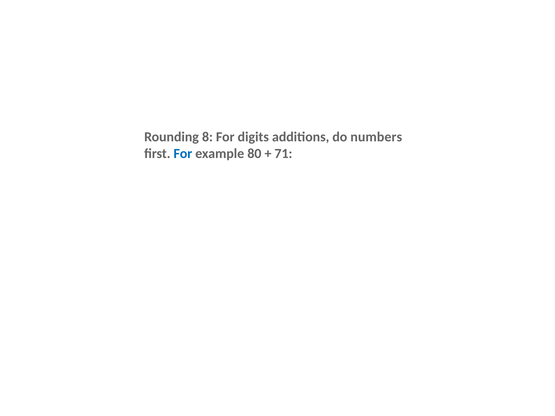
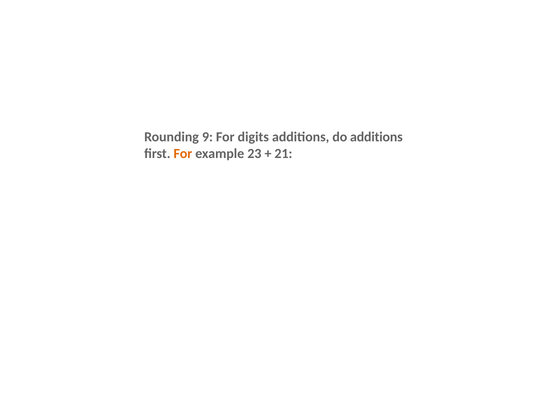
8: 8 -> 9 (207, 137)
do numbers: numbers -> additions (376, 137)
For colour: blue -> orange (183, 154)
80: 80 -> 23 (254, 154)
71: 71 -> 21 (283, 154)
